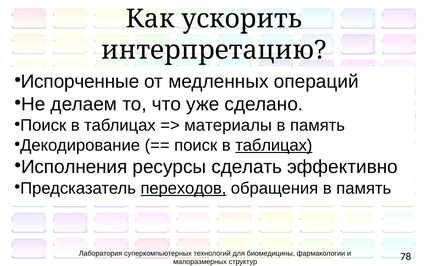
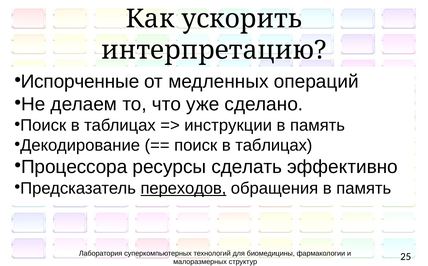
материалы: материалы -> инструкции (228, 126)
таблицах underline: present -> none (274, 146)
Исполнения: Исполнения -> Процессора (74, 167)
78: 78 -> 25 (406, 257)
